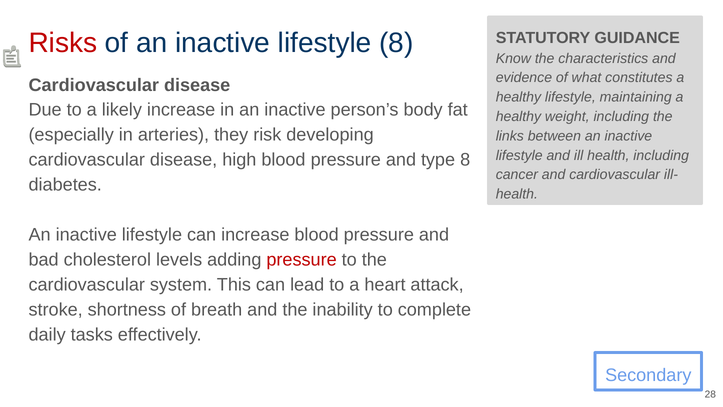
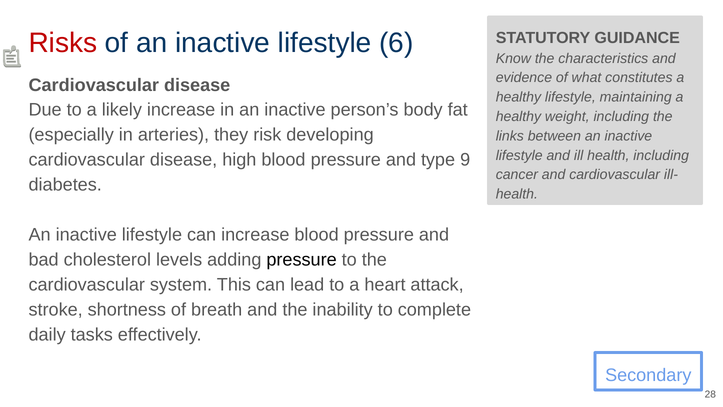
lifestyle 8: 8 -> 6 (396, 43)
type 8: 8 -> 9 (465, 160)
pressure colour: red -> black (302, 260)
